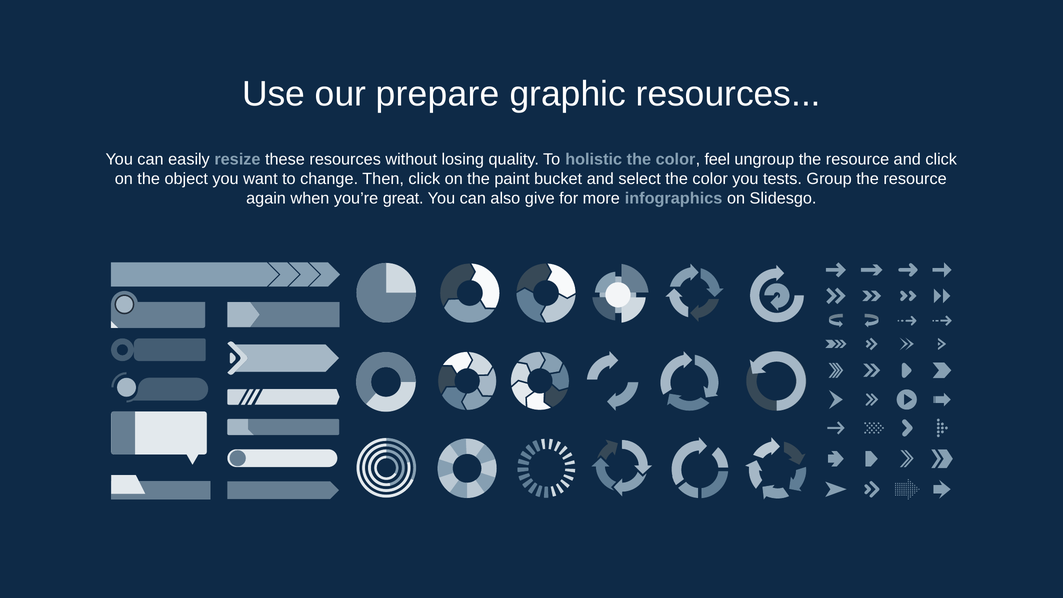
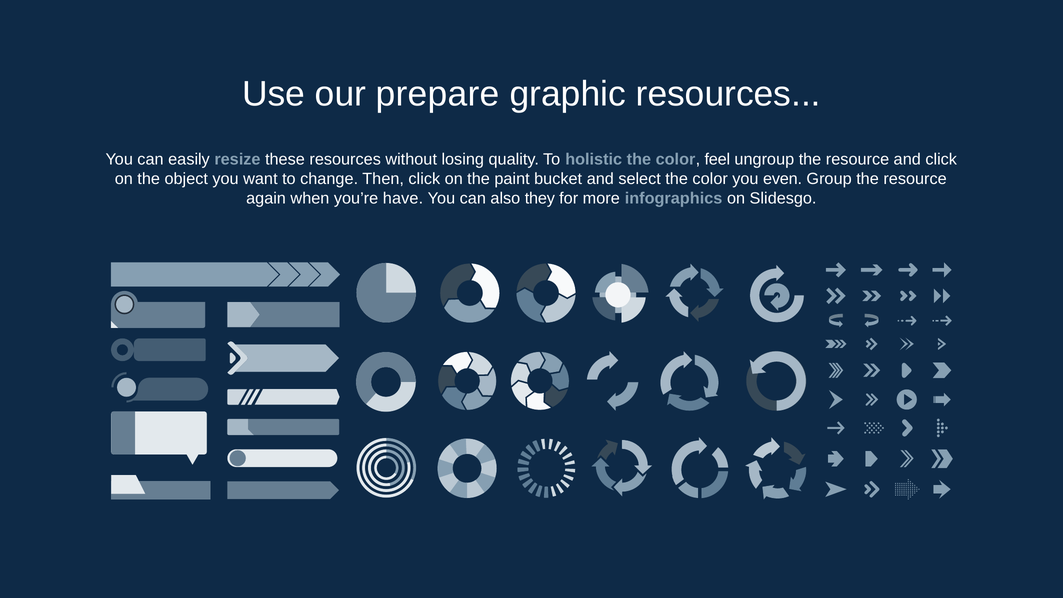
tests: tests -> even (783, 179)
great: great -> have (403, 199)
give: give -> they (540, 199)
